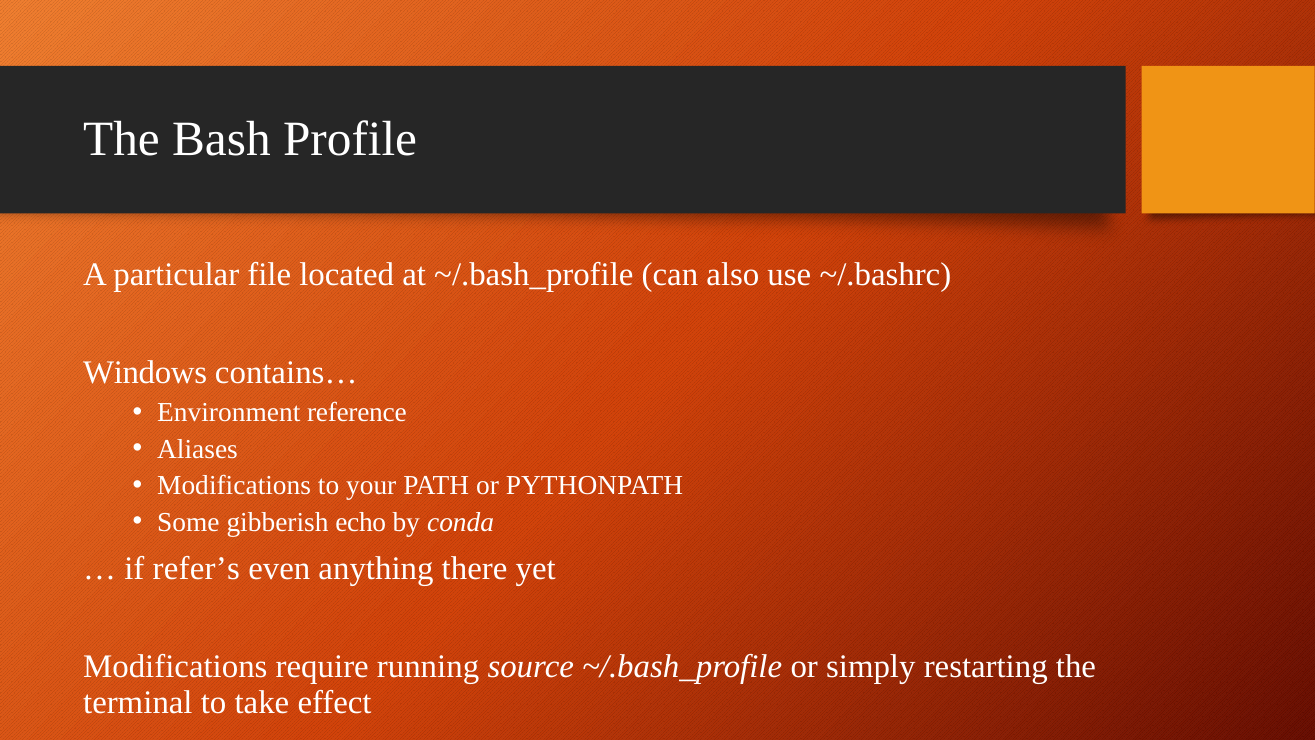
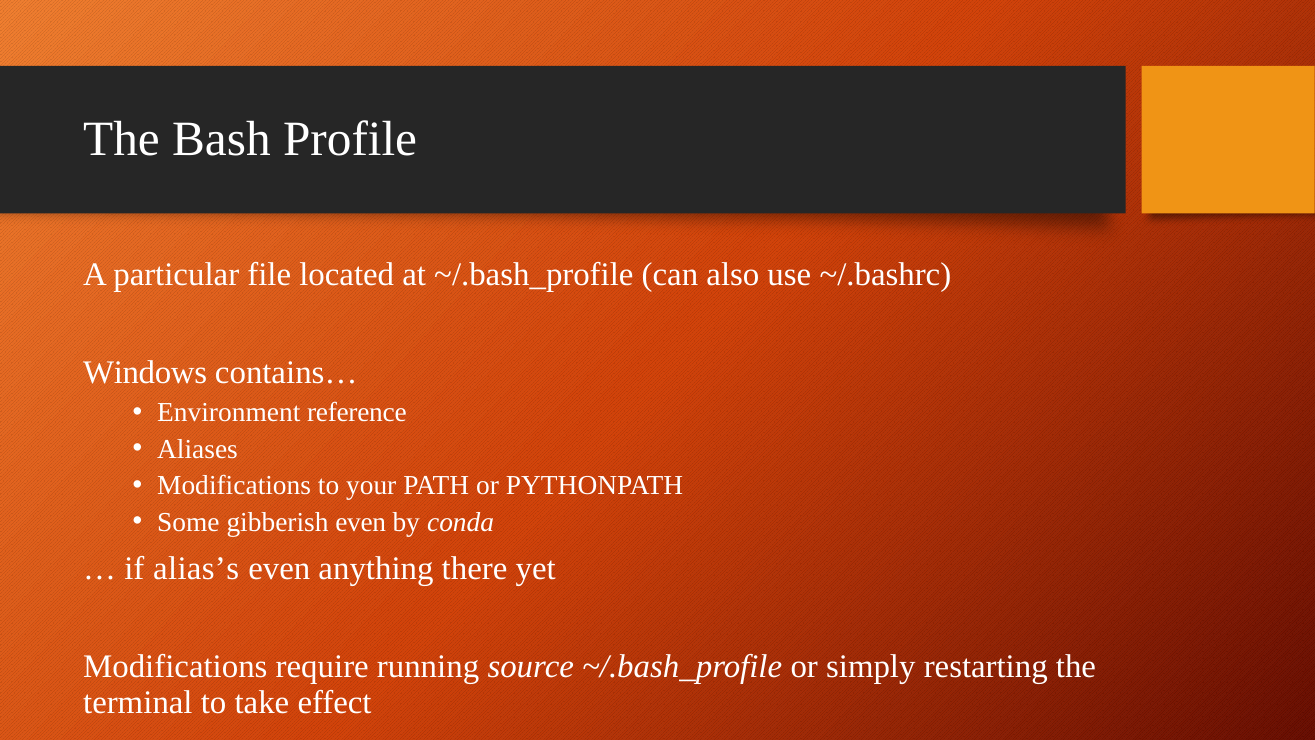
gibberish echo: echo -> even (361, 522)
refer’s: refer’s -> alias’s (196, 568)
